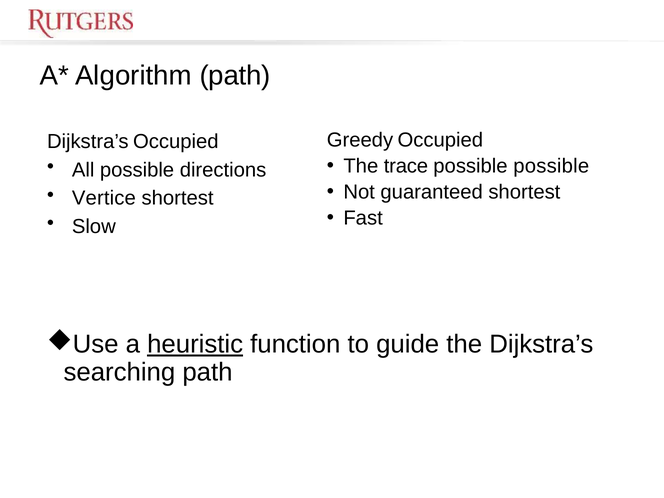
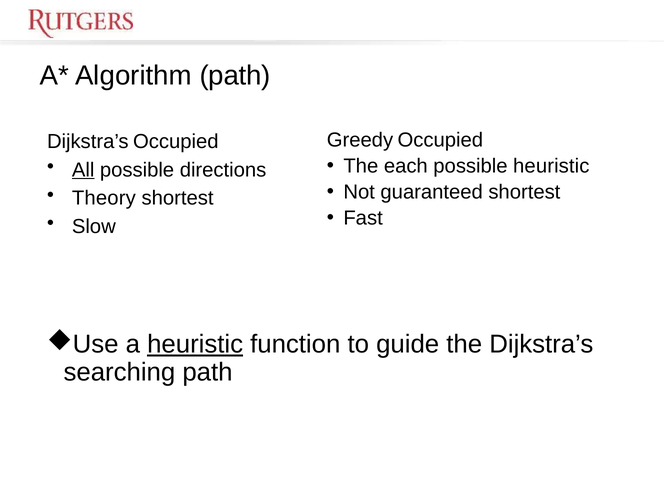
trace: trace -> each (406, 166)
possible possible: possible -> heuristic (551, 166)
All underline: none -> present (83, 170)
Vertice: Vertice -> Theory (104, 198)
